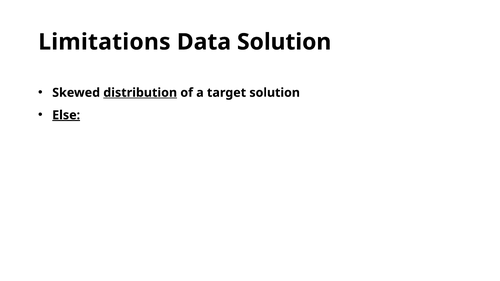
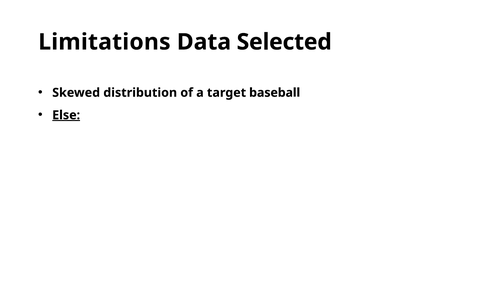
Data Solution: Solution -> Selected (284, 42)
distribution underline: present -> none (140, 93)
target solution: solution -> baseball (275, 93)
